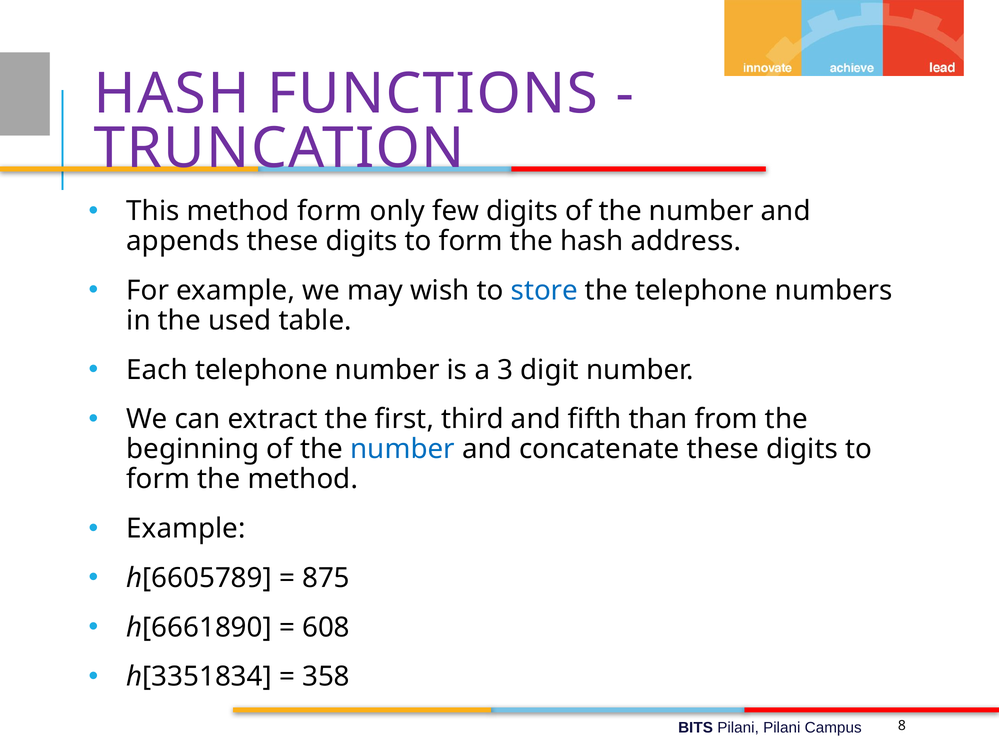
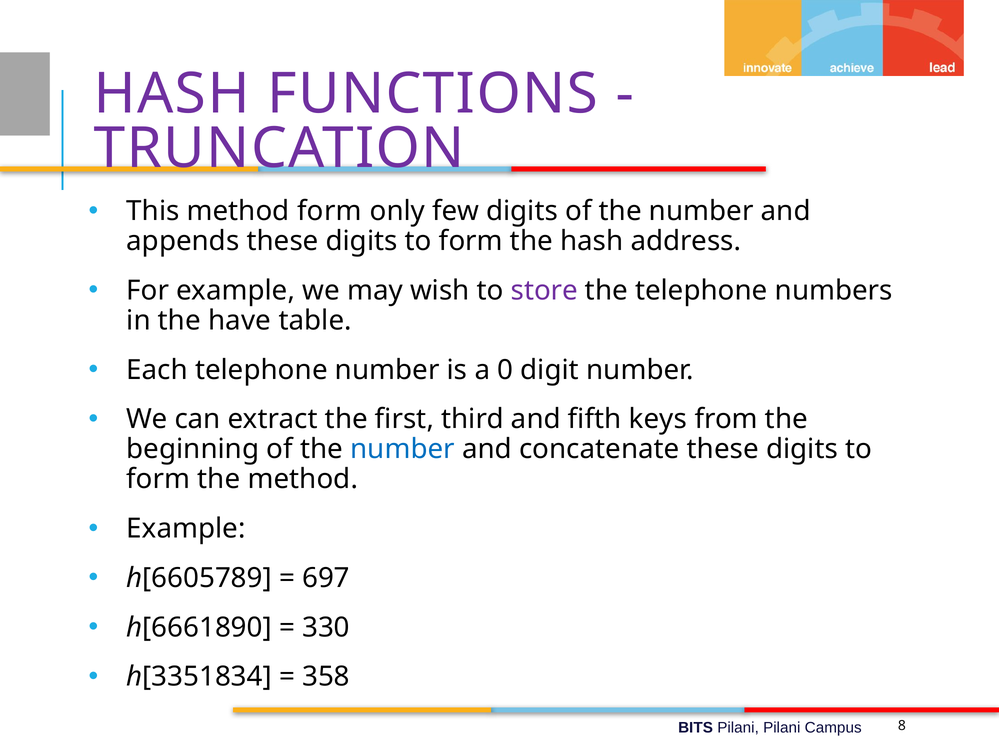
store colour: blue -> purple (544, 291)
used: used -> have (240, 321)
3: 3 -> 0 (505, 370)
than: than -> keys (658, 419)
875: 875 -> 697 (326, 578)
608: 608 -> 330 (326, 628)
